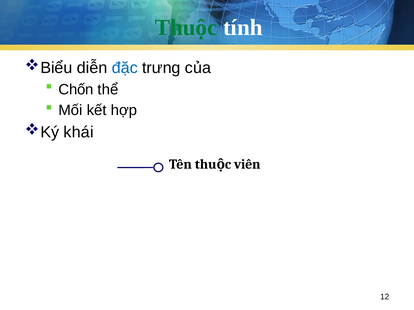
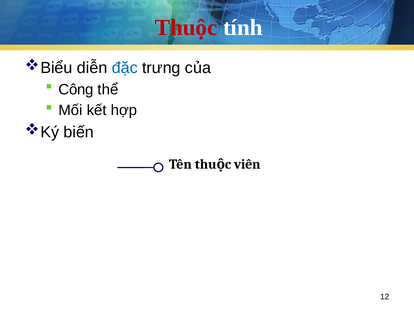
Thuộc colour: green -> red (186, 27)
Chốn: Chốn -> Công (76, 90)
khái: khái -> biến (79, 132)
